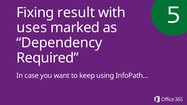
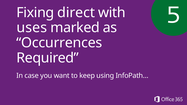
result: result -> direct (76, 13)
Dependency: Dependency -> Occurrences (59, 43)
